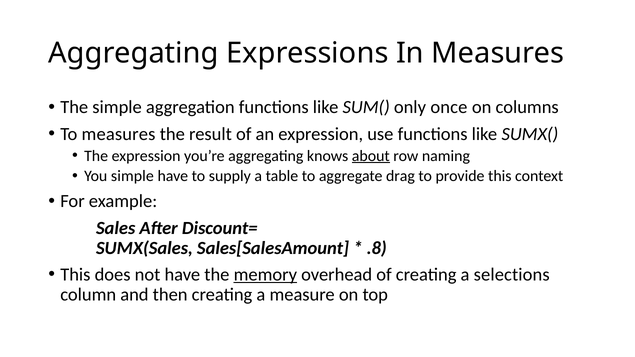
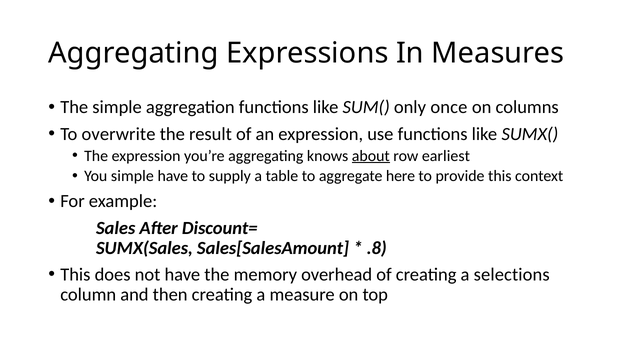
To measures: measures -> overwrite (119, 134)
naming: naming -> earliest (446, 156)
drag: drag -> here (401, 176)
memory underline: present -> none (265, 275)
